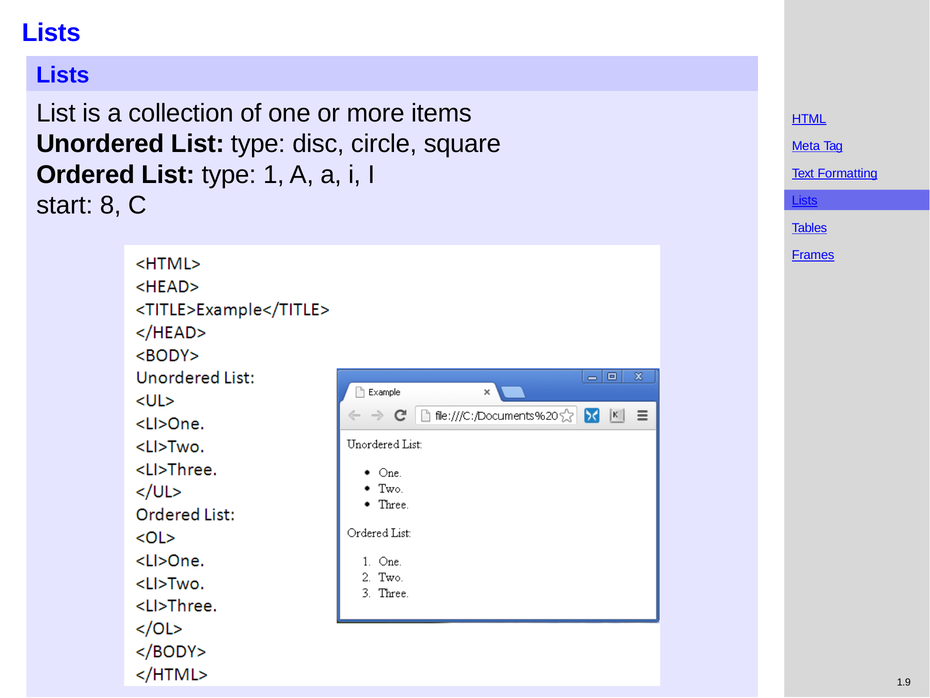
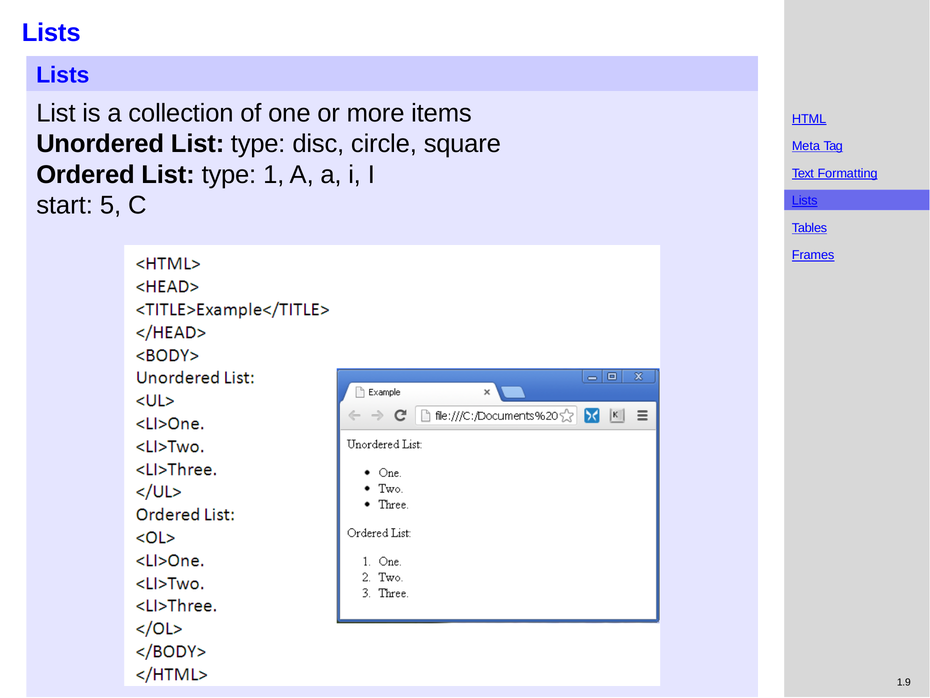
8: 8 -> 5 (111, 205)
